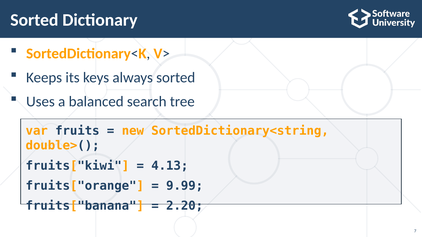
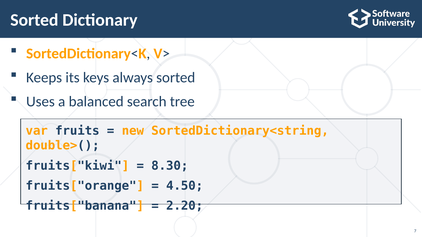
4.13: 4.13 -> 8.30 (170, 166)
9.99: 9.99 -> 4.50 (185, 186)
